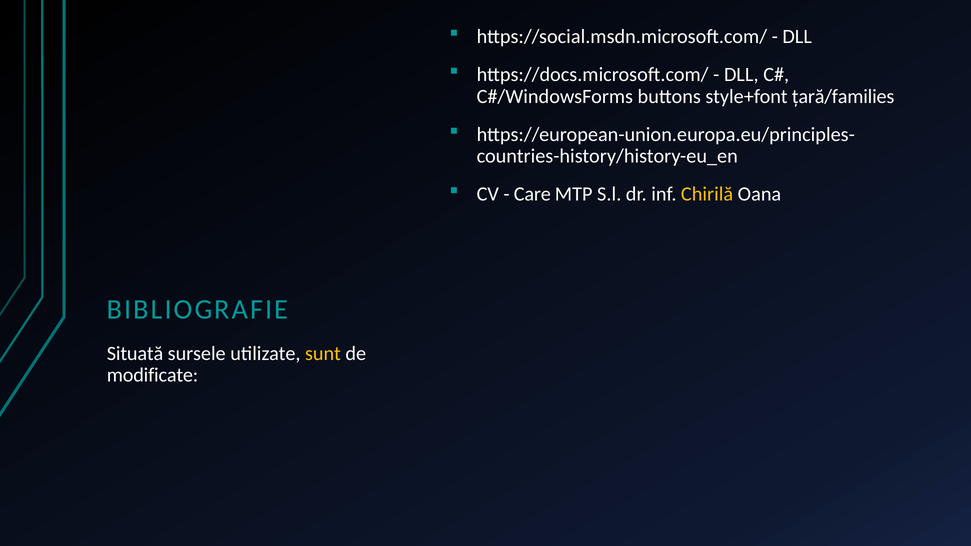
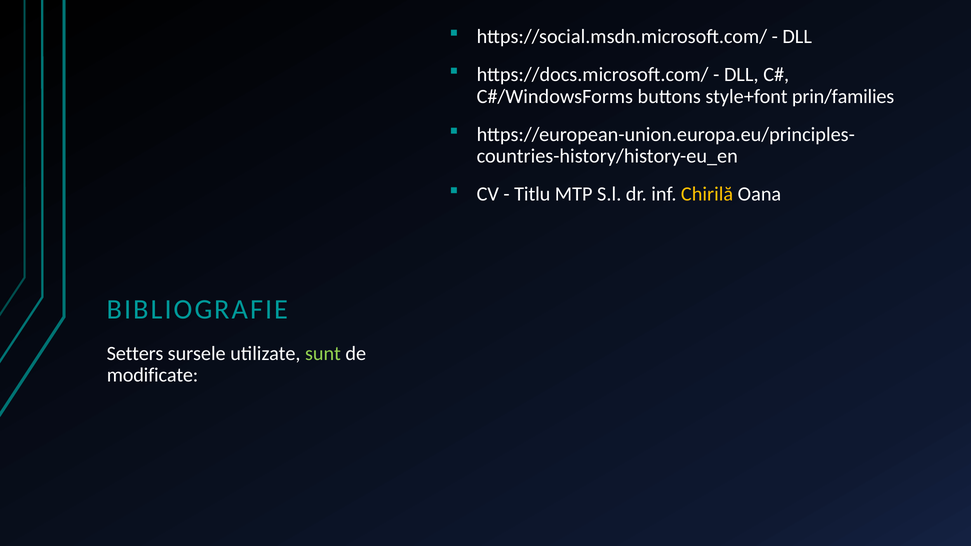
țară/families: țară/families -> prin/families (843, 96)
Care: Care -> Titlu (532, 194)
Situată: Situată -> Setters (135, 354)
sunt colour: yellow -> light green (323, 354)
